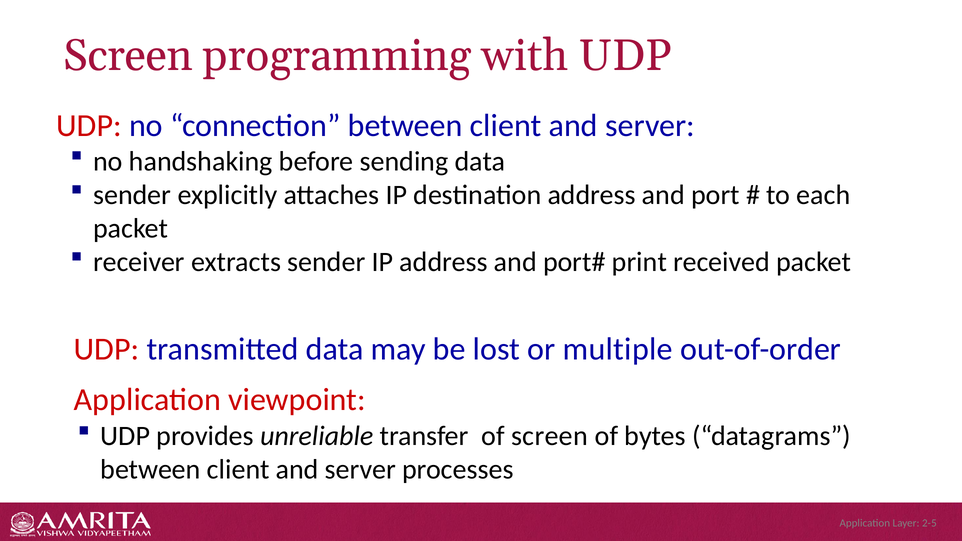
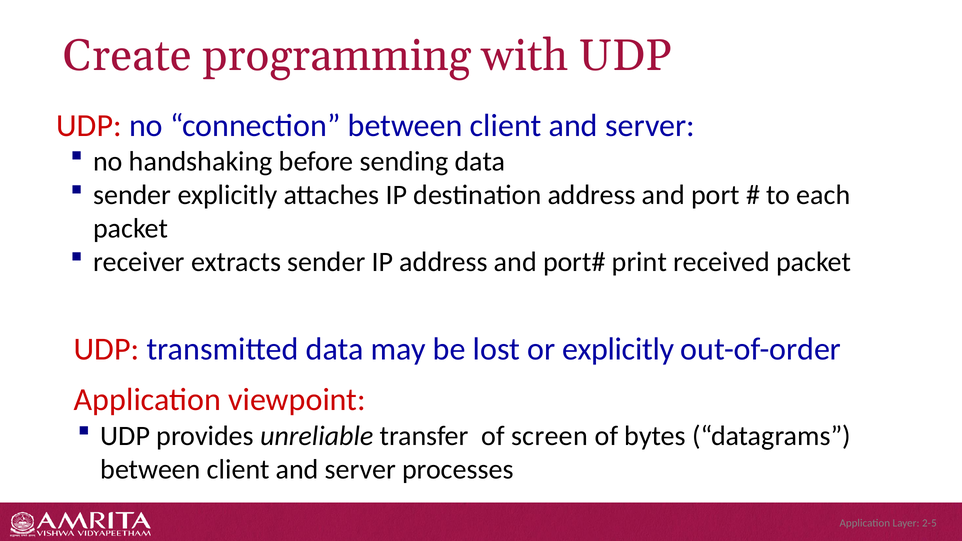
Screen: Screen -> Create (128, 56)
or multiple: multiple -> explicitly (618, 349)
